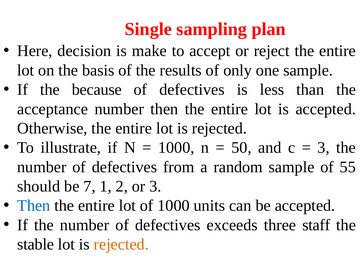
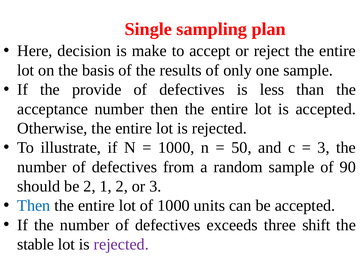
because: because -> provide (97, 90)
55: 55 -> 90 (348, 167)
be 7: 7 -> 2 (90, 186)
staff: staff -> shift (316, 225)
rejected colour: orange -> purple (121, 245)
